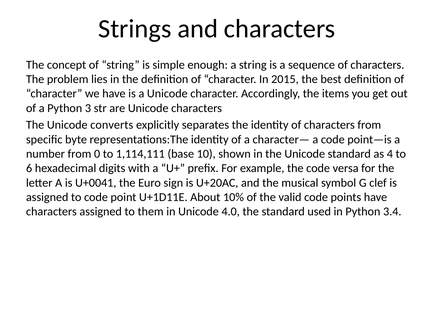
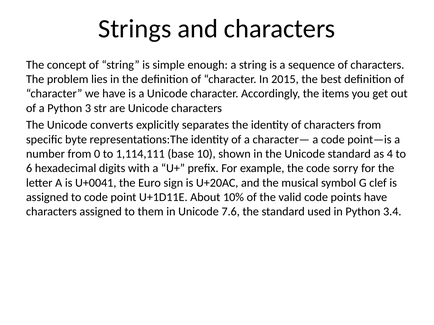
versa: versa -> sorry (346, 169)
4.0: 4.0 -> 7.6 (231, 212)
